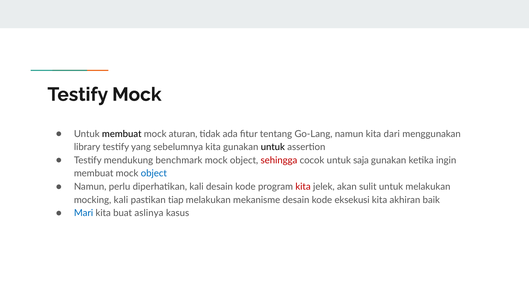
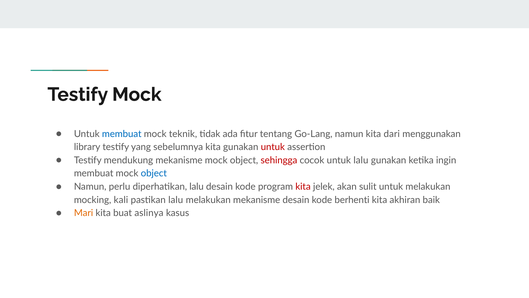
membuat colour: black -> blue (122, 134)
aturan: aturan -> teknik (183, 134)
untuk colour: black -> red (273, 147)
mendukung benchmark: benchmark -> mekanisme (179, 160)
untuk saja: saja -> lalu (361, 160)
diperhatikan kali: kali -> lalu (197, 186)
pastikan tiap: tiap -> lalu (176, 200)
eksekusi: eksekusi -> berhenti (352, 200)
Mari colour: blue -> orange (84, 213)
